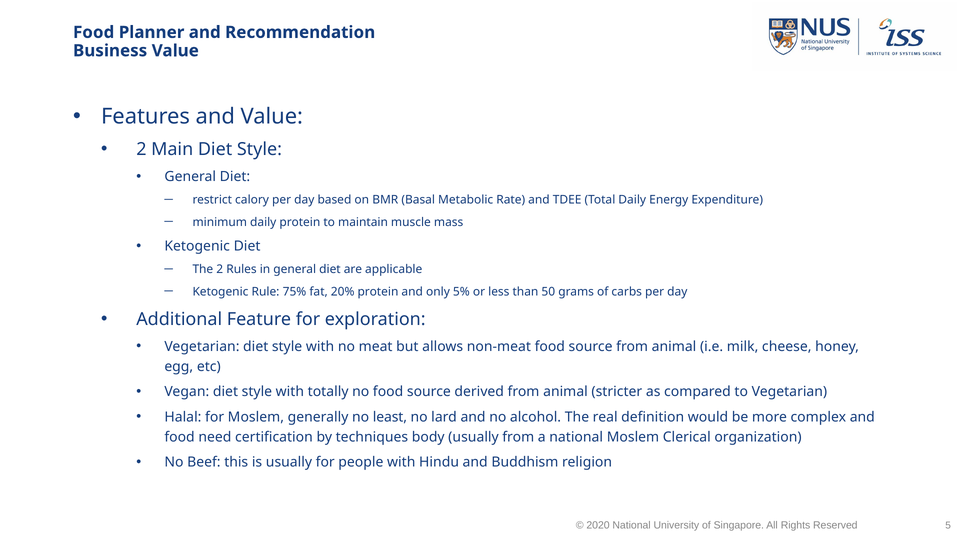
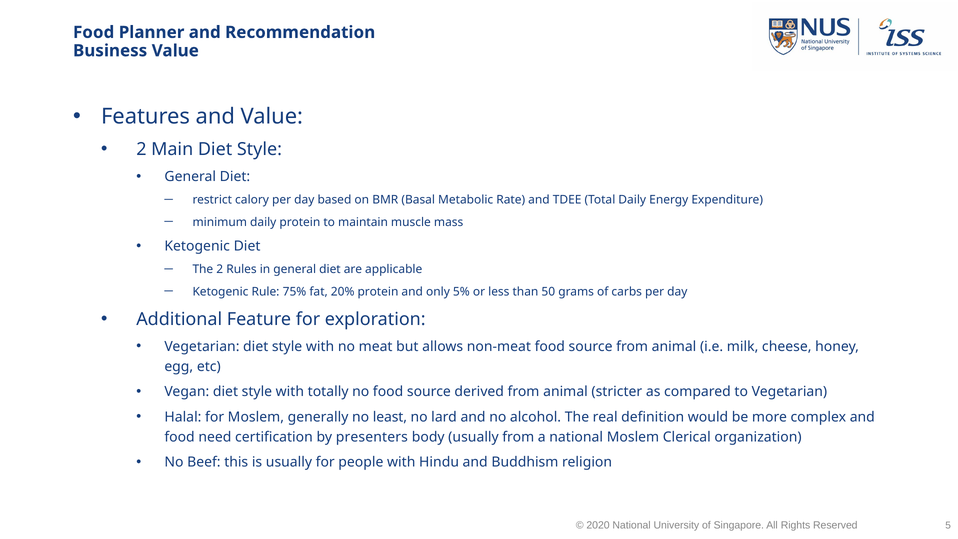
techniques: techniques -> presenters (372, 437)
